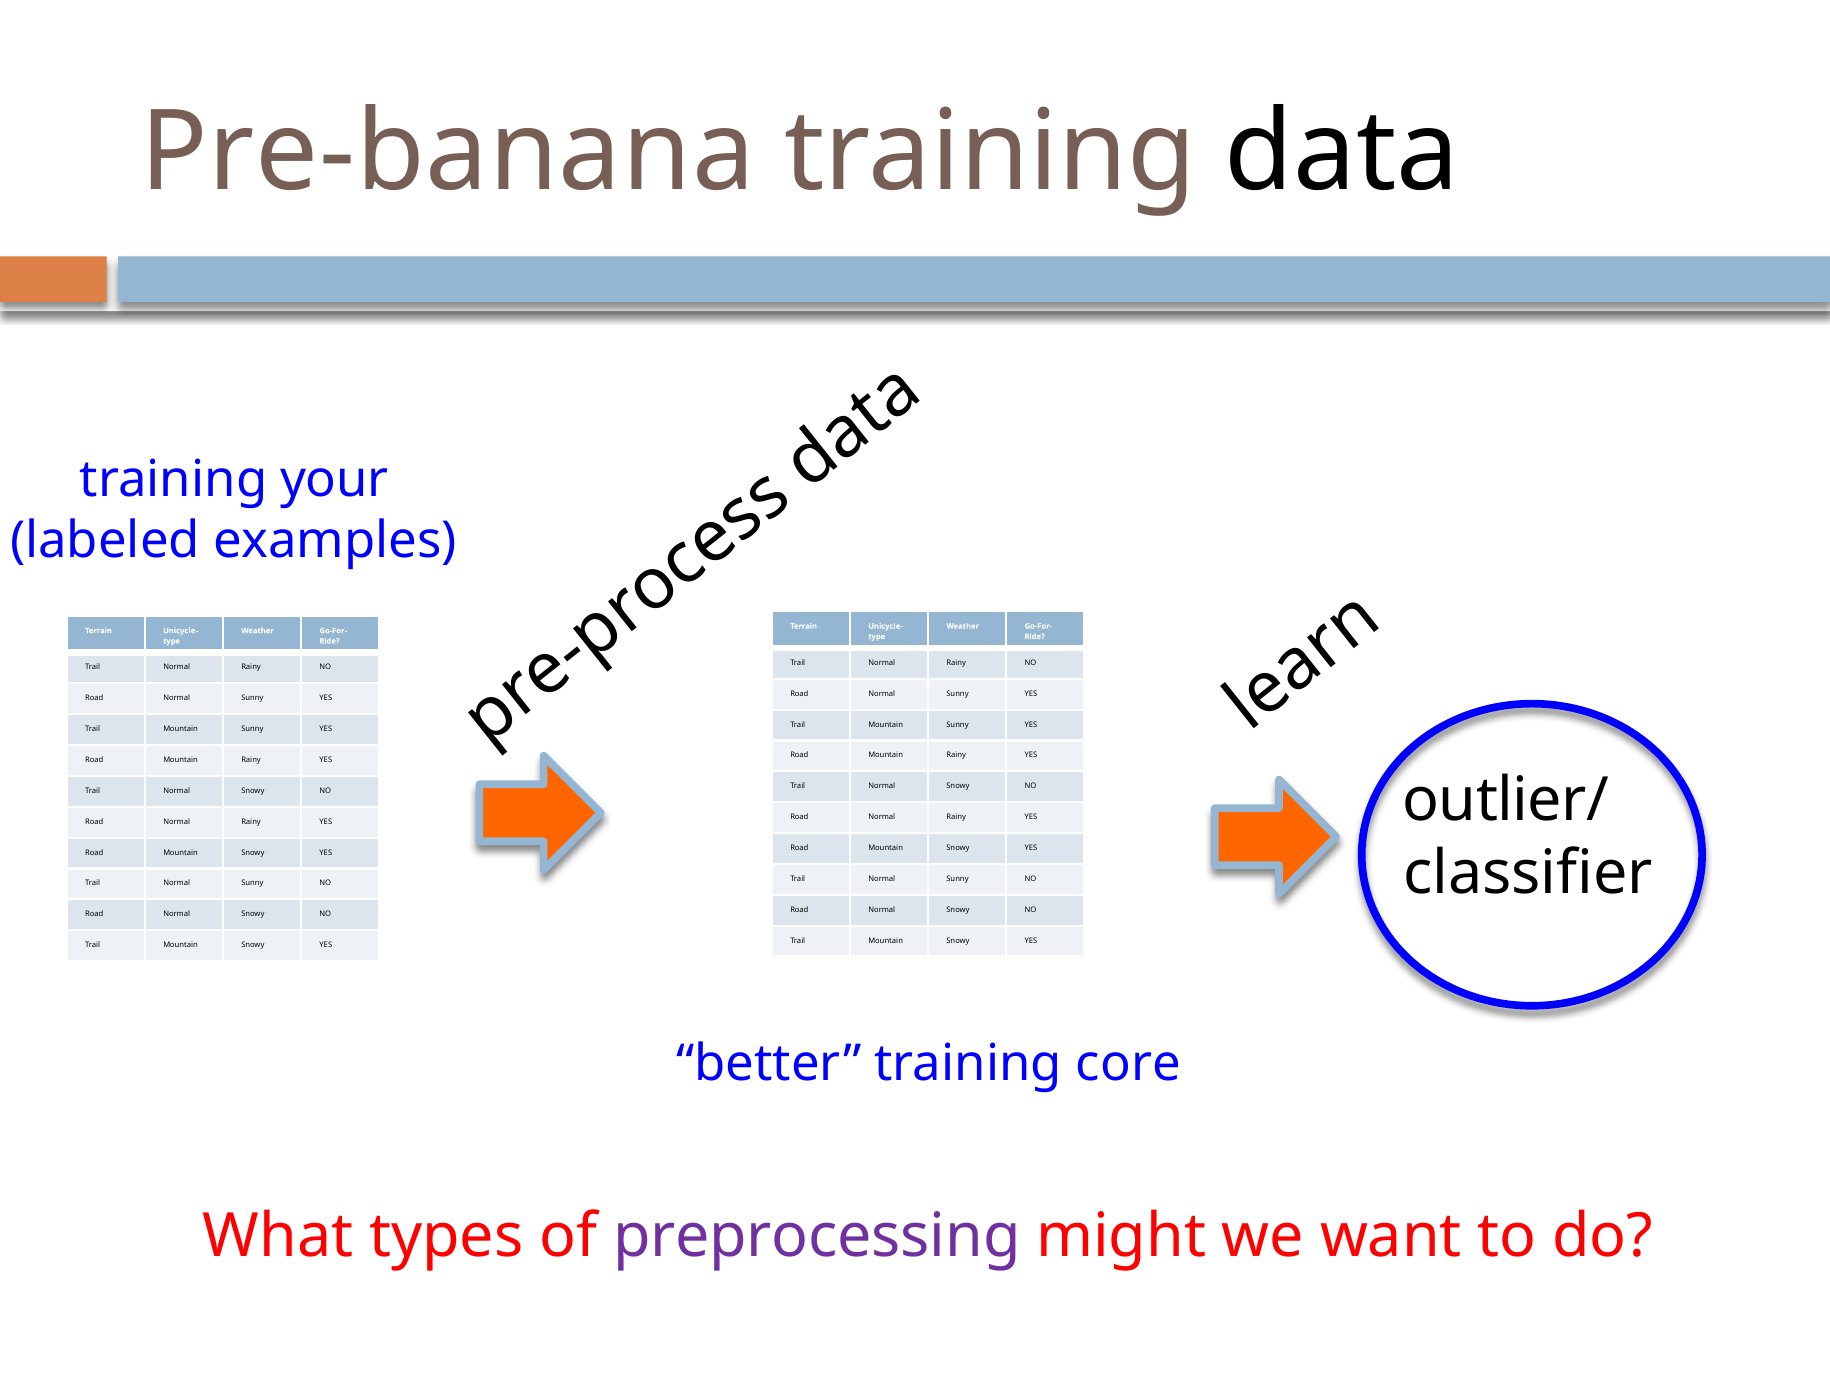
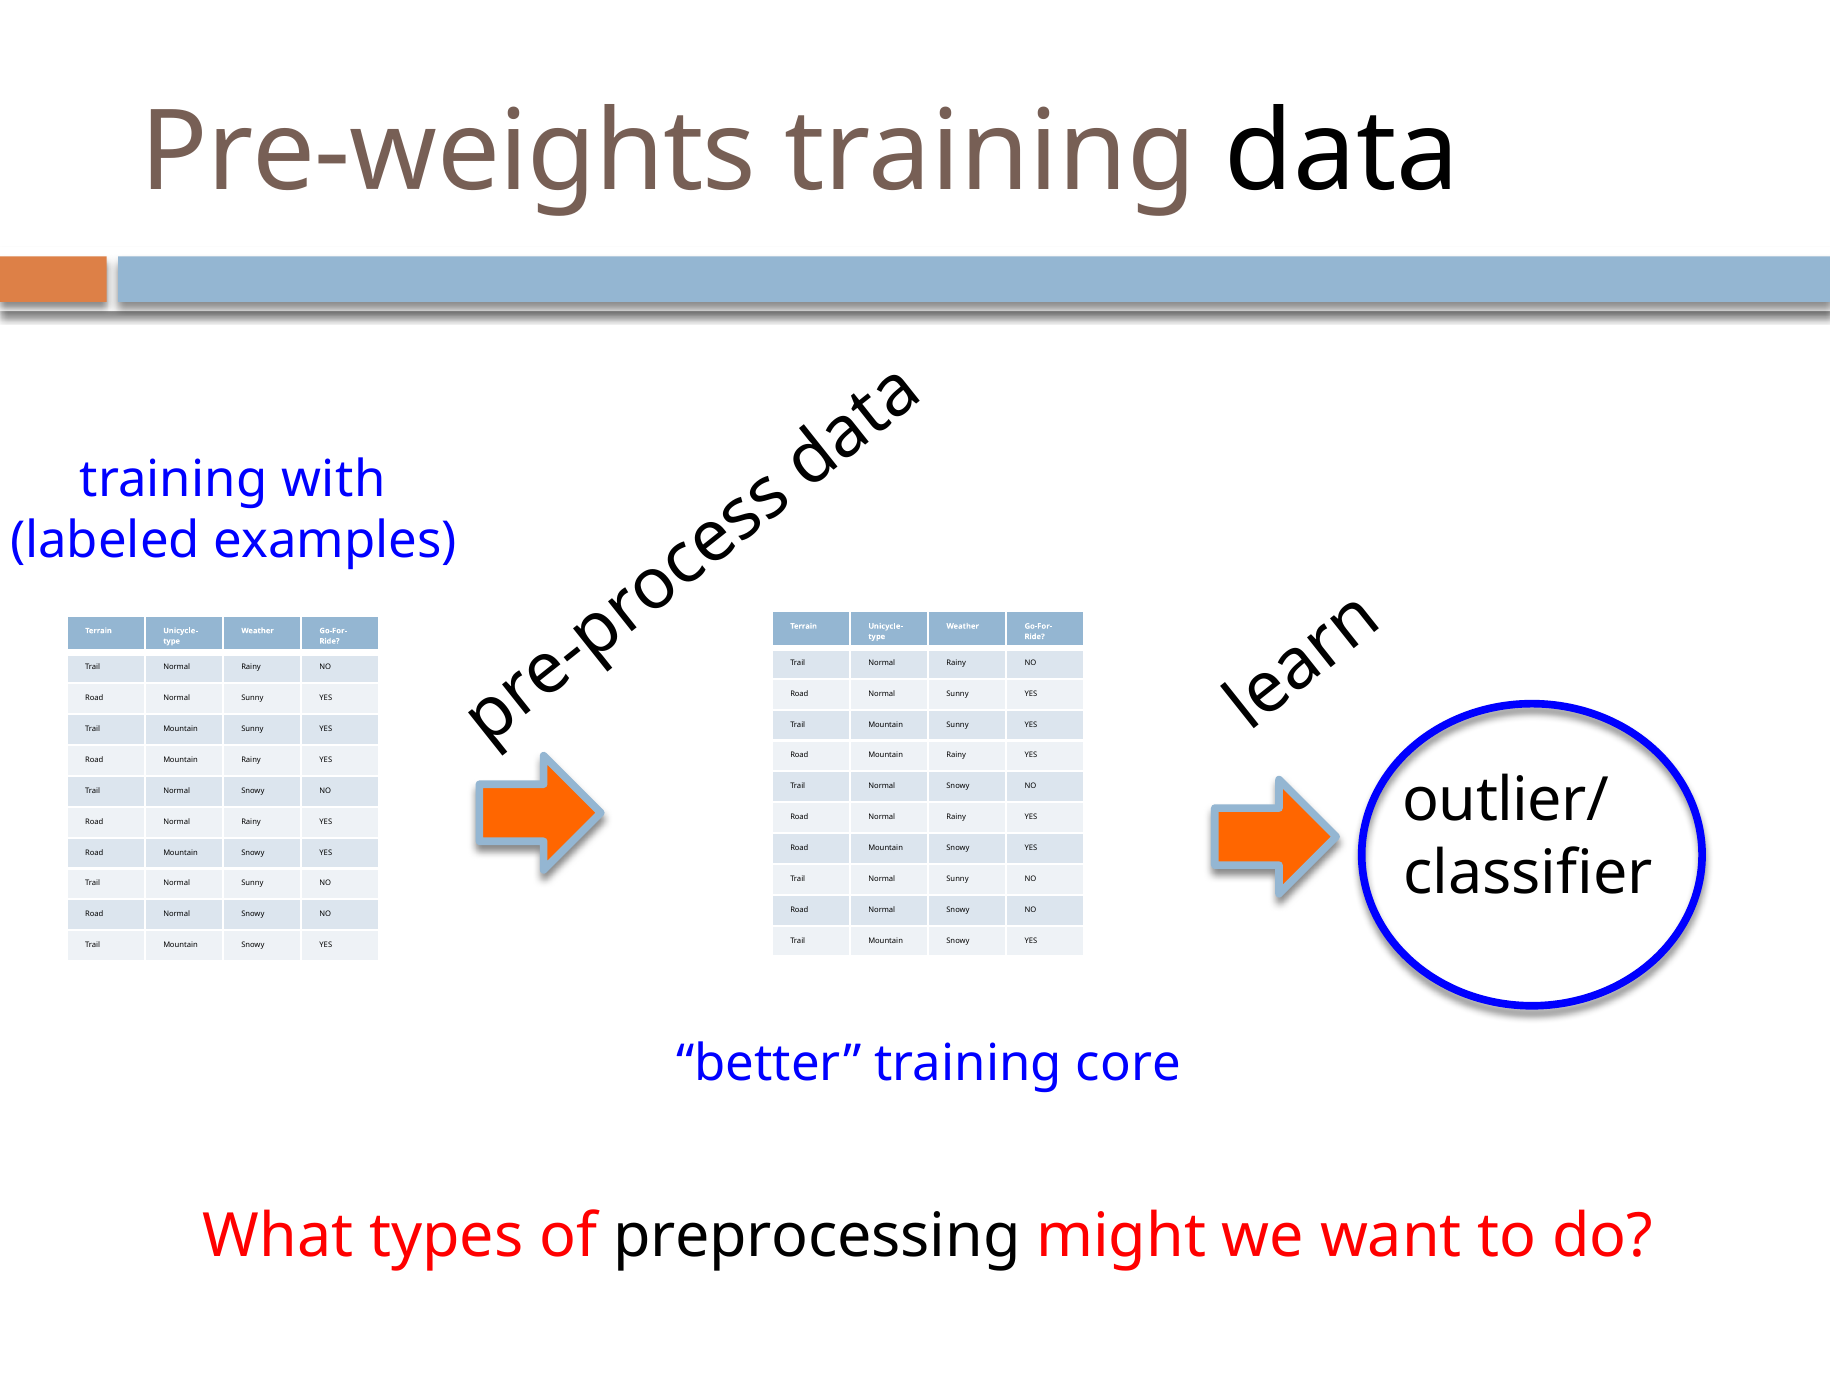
Pre-banana: Pre-banana -> Pre-weights (448, 153)
your: your -> with (334, 479)
preprocessing colour: purple -> black (817, 1236)
